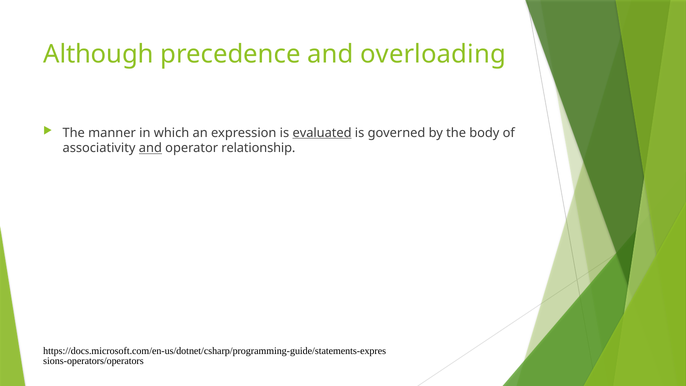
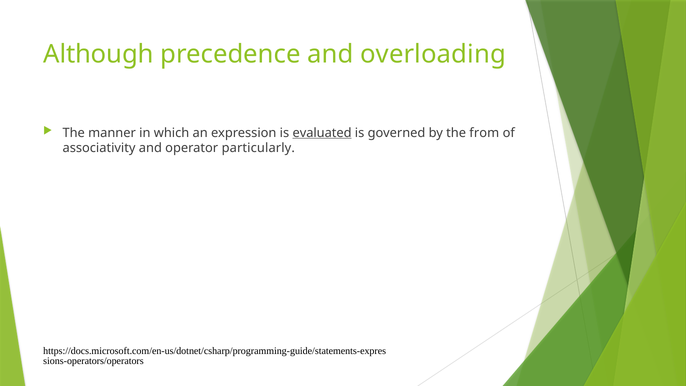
body: body -> from (484, 133)
and underline: present -> none (150, 148)
relationship: relationship -> particularly (258, 148)
